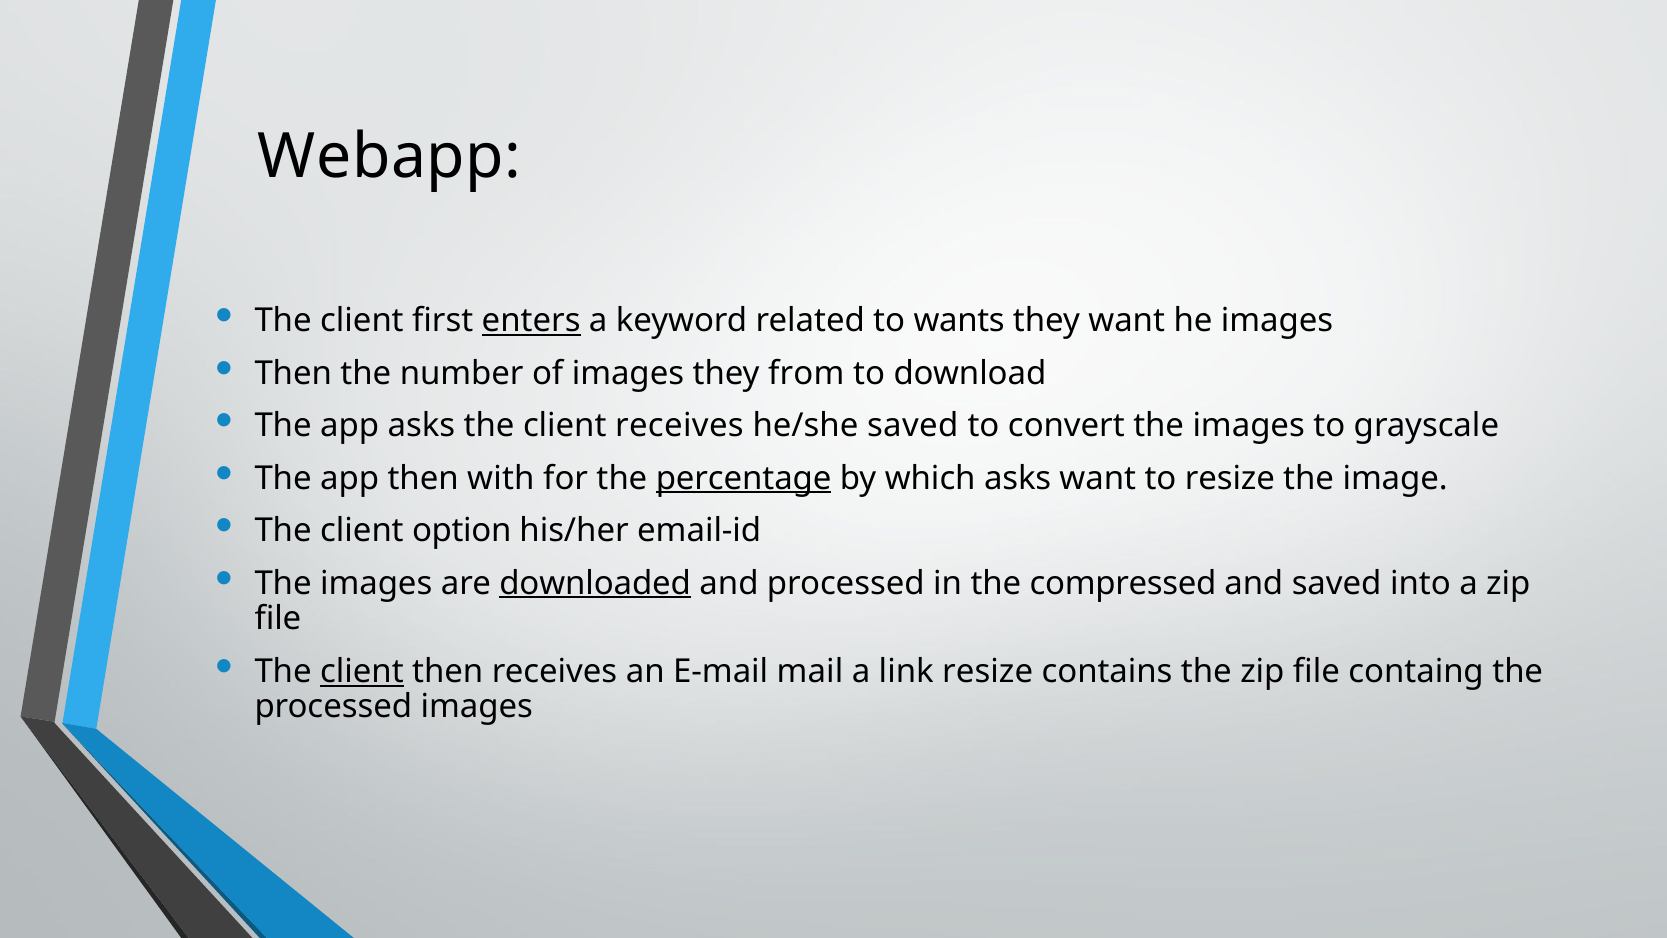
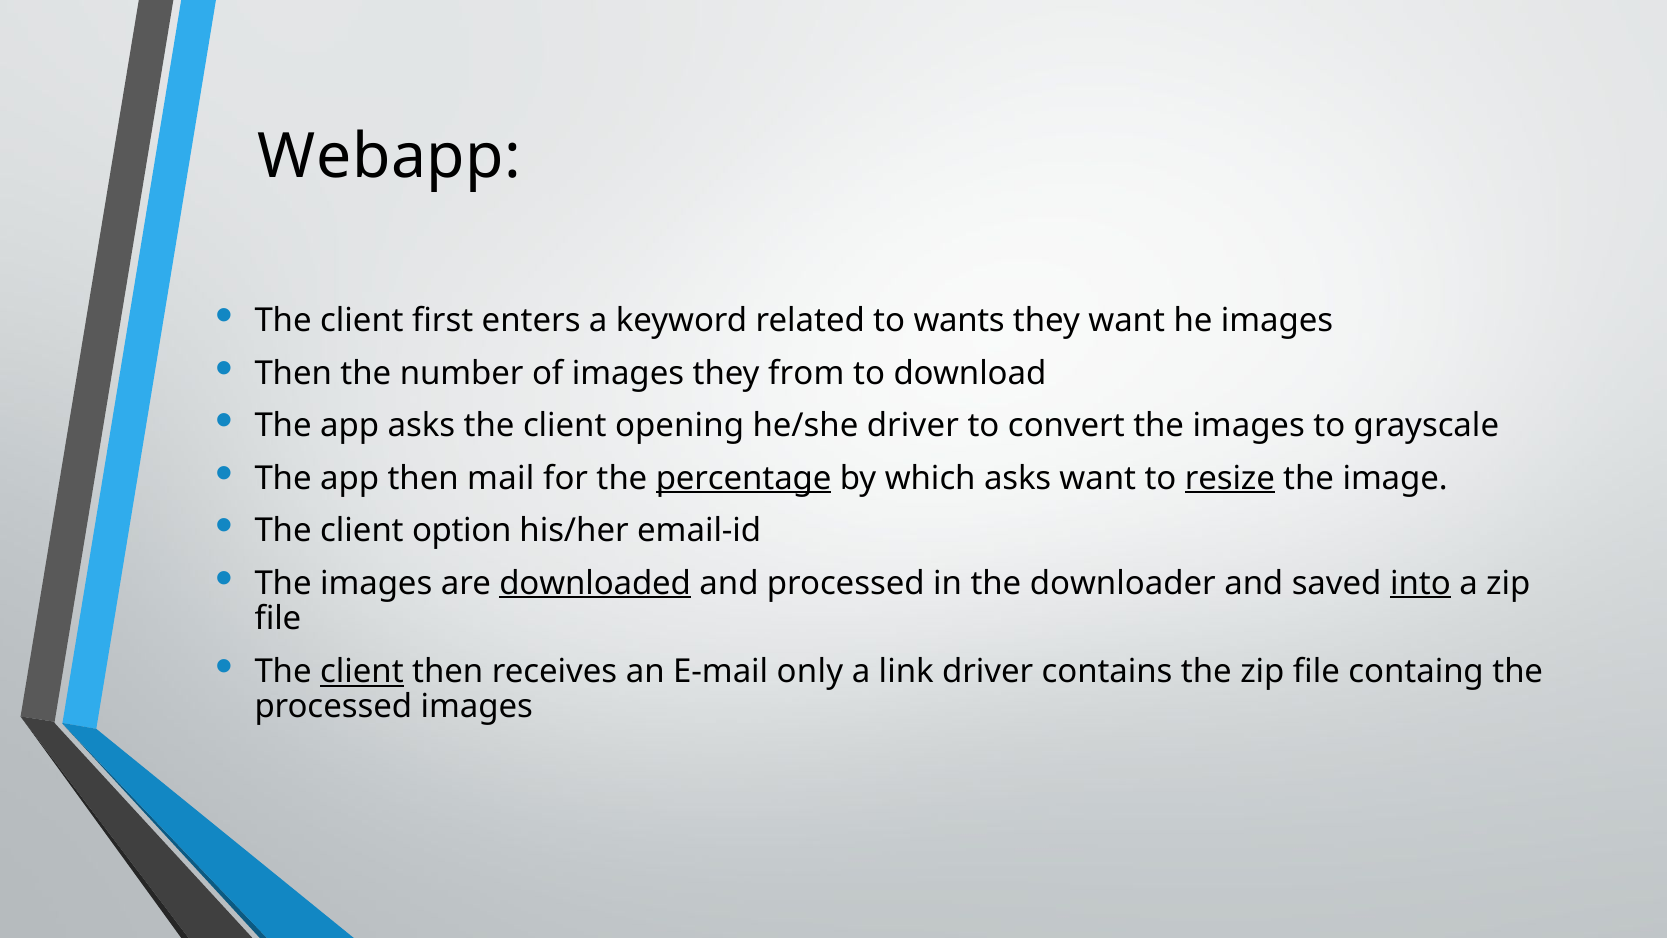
enters underline: present -> none (531, 321)
client receives: receives -> opening (680, 426)
he/she saved: saved -> driver (913, 426)
with: with -> mail (501, 478)
resize underline: none -> present (1230, 478)
compressed: compressed -> downloader (1123, 583)
into underline: none -> present (1420, 583)
mail: mail -> only (810, 671)
link resize: resize -> driver (988, 671)
